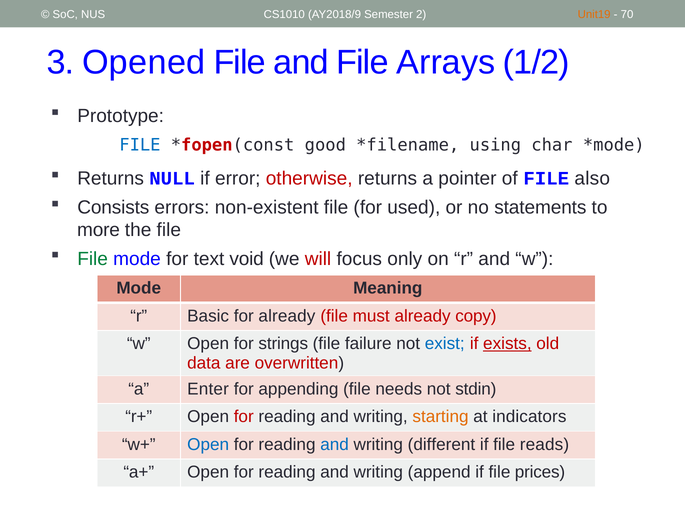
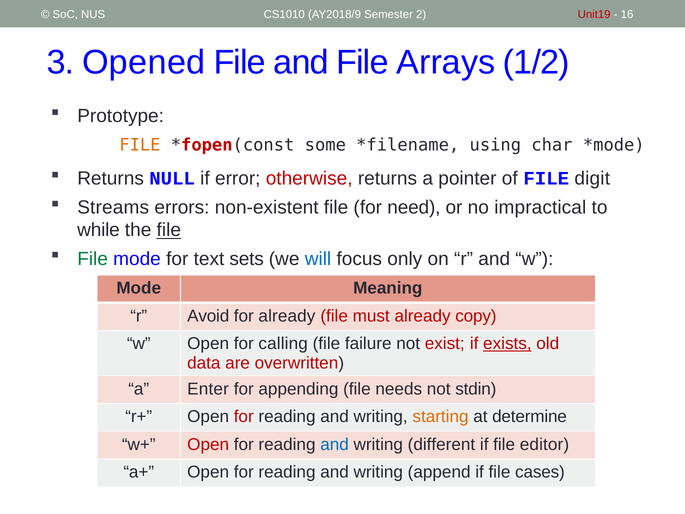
Unit19 colour: orange -> red (594, 14)
70: 70 -> 16 (627, 14)
FILE colour: blue -> orange (140, 145)
good: good -> some (325, 145)
also: also -> digit (592, 179)
Consists: Consists -> Streams (113, 207)
used: used -> need (414, 207)
statements: statements -> impractical (540, 207)
more: more -> while (99, 230)
file underline: none -> present (169, 230)
void: void -> sets (247, 259)
will colour: red -> blue (318, 259)
Basic: Basic -> Avoid (208, 316)
strings: strings -> calling (283, 344)
exist colour: blue -> red (445, 344)
indicators: indicators -> determine (530, 417)
Open colour: blue -> red (208, 444)
reads: reads -> editor (544, 444)
prices: prices -> cases (540, 472)
